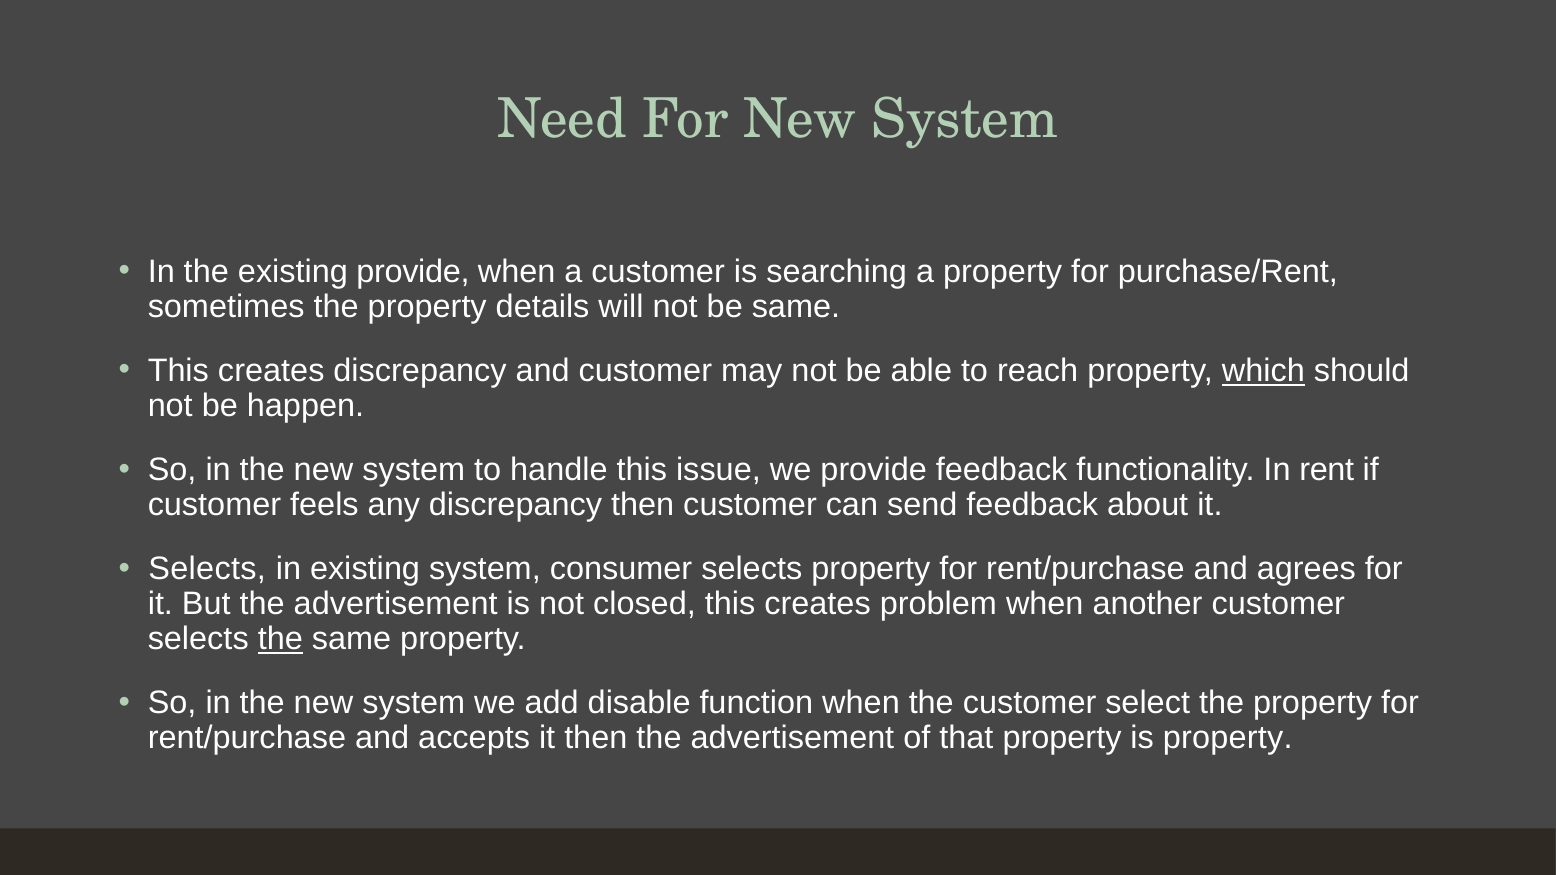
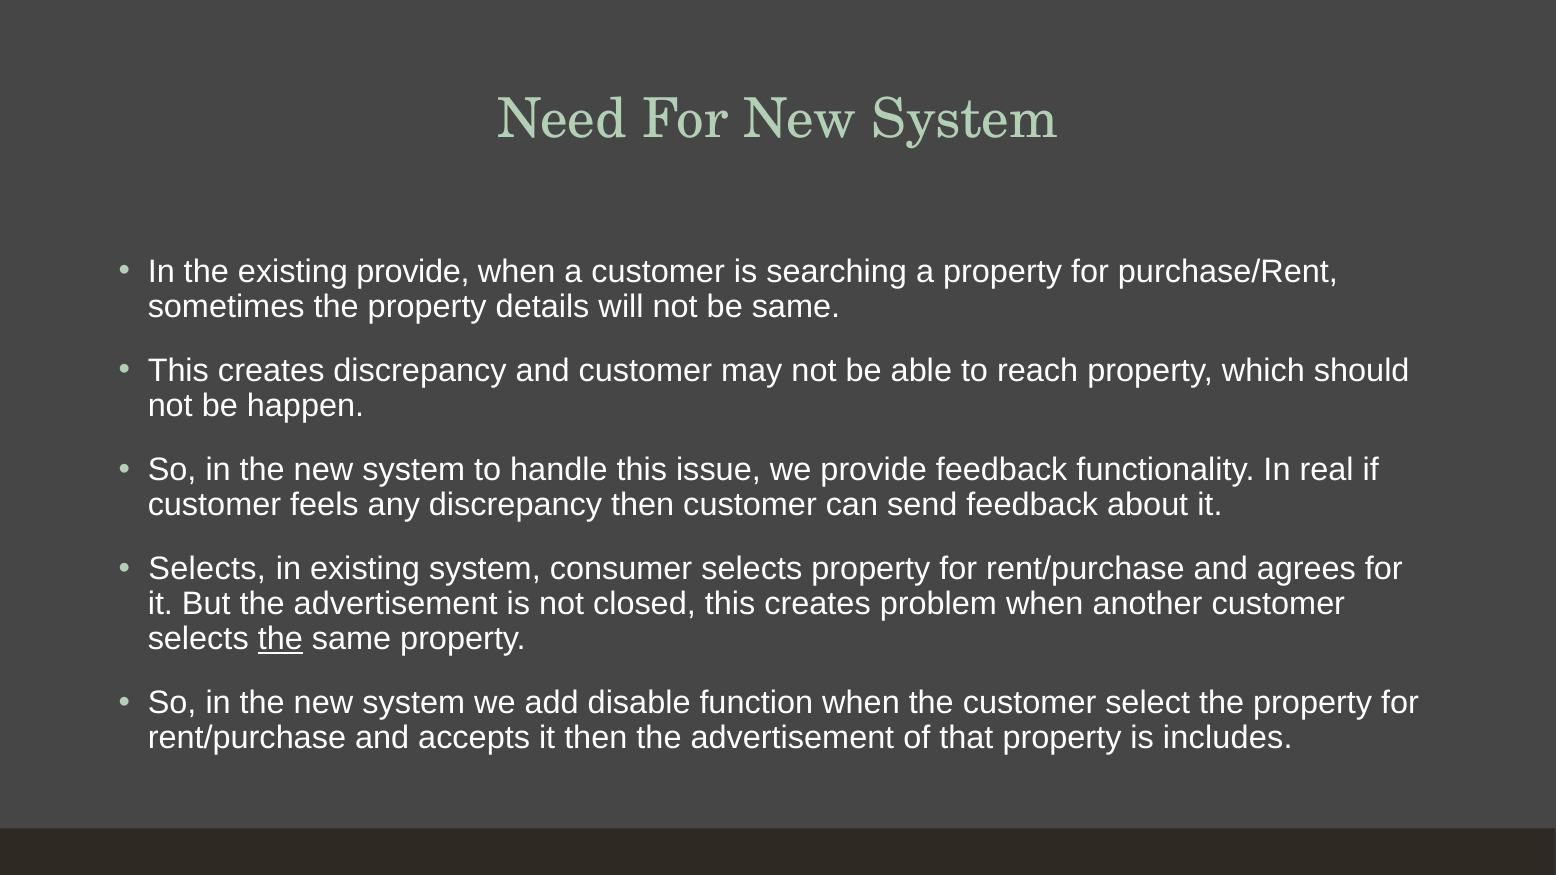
which underline: present -> none (1263, 371)
rent: rent -> real (1327, 470)
is property: property -> includes (1228, 738)
